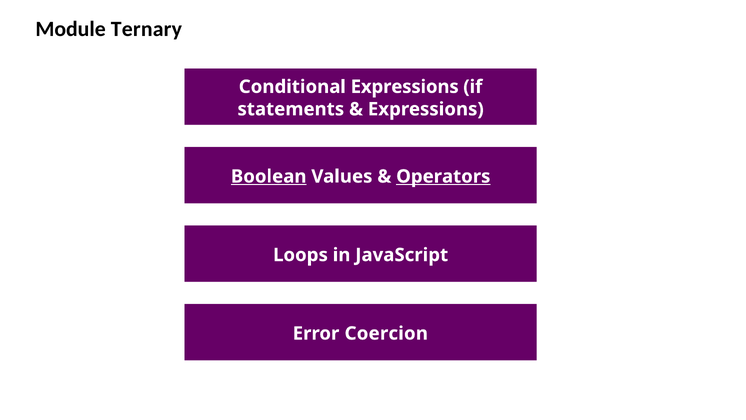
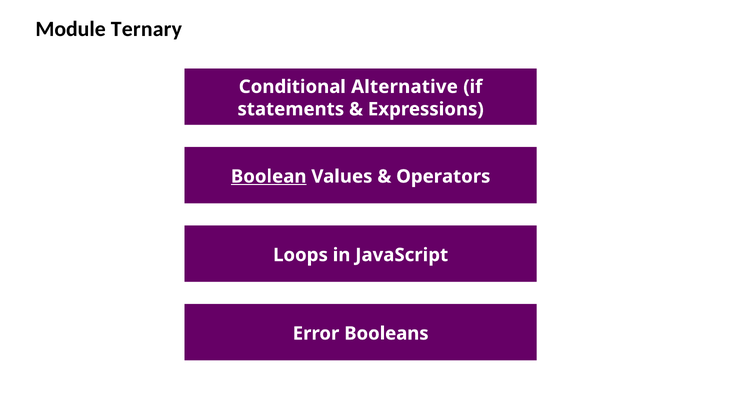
Conditional Expressions: Expressions -> Alternative (404, 87)
Operators underline: present -> none (443, 176)
Coercion: Coercion -> Booleans (386, 333)
